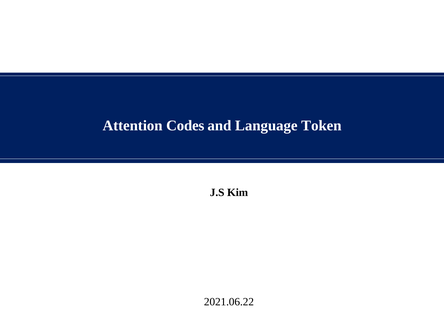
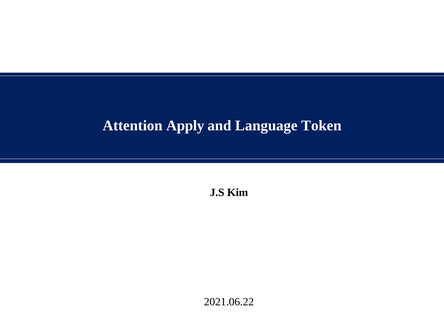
Codes: Codes -> Apply (185, 126)
